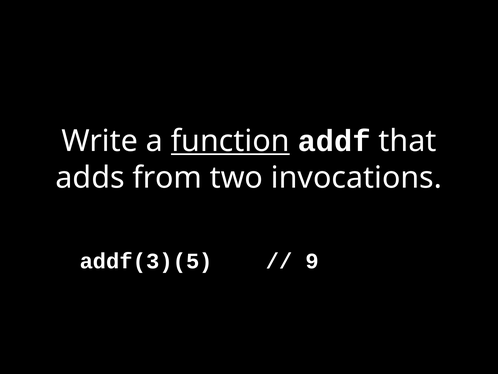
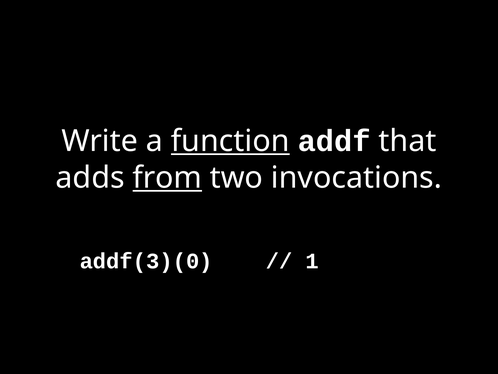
from underline: none -> present (167, 177)
addf(3)(5: addf(3)(5 -> addf(3)(0 (146, 261)
9: 9 -> 1 (312, 261)
